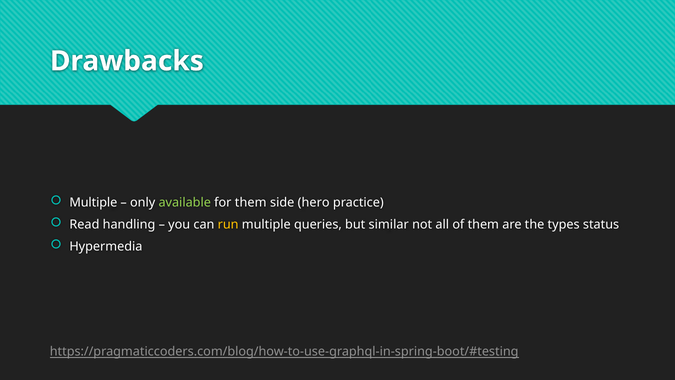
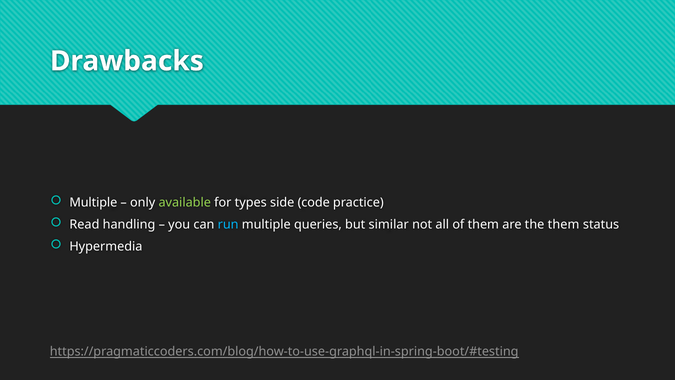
for them: them -> types (251, 203)
hero: hero -> code (314, 203)
run colour: yellow -> light blue (228, 225)
the types: types -> them (564, 225)
